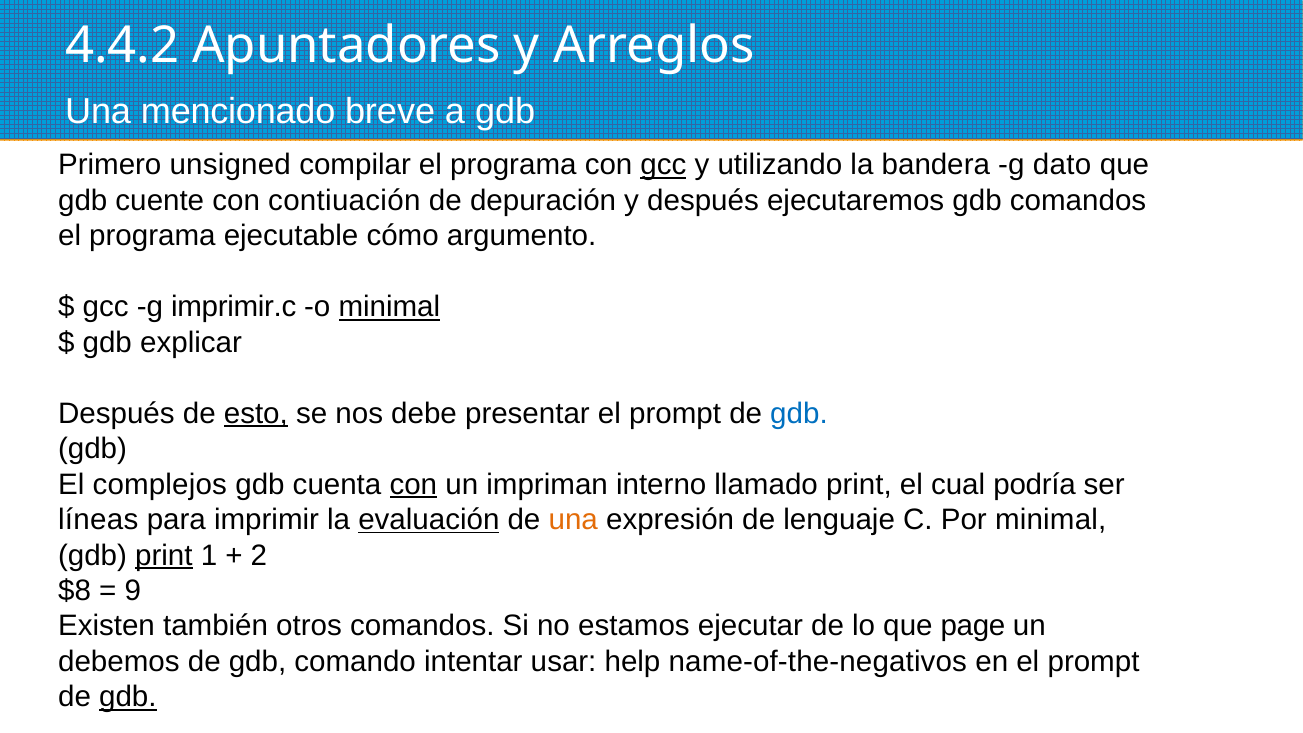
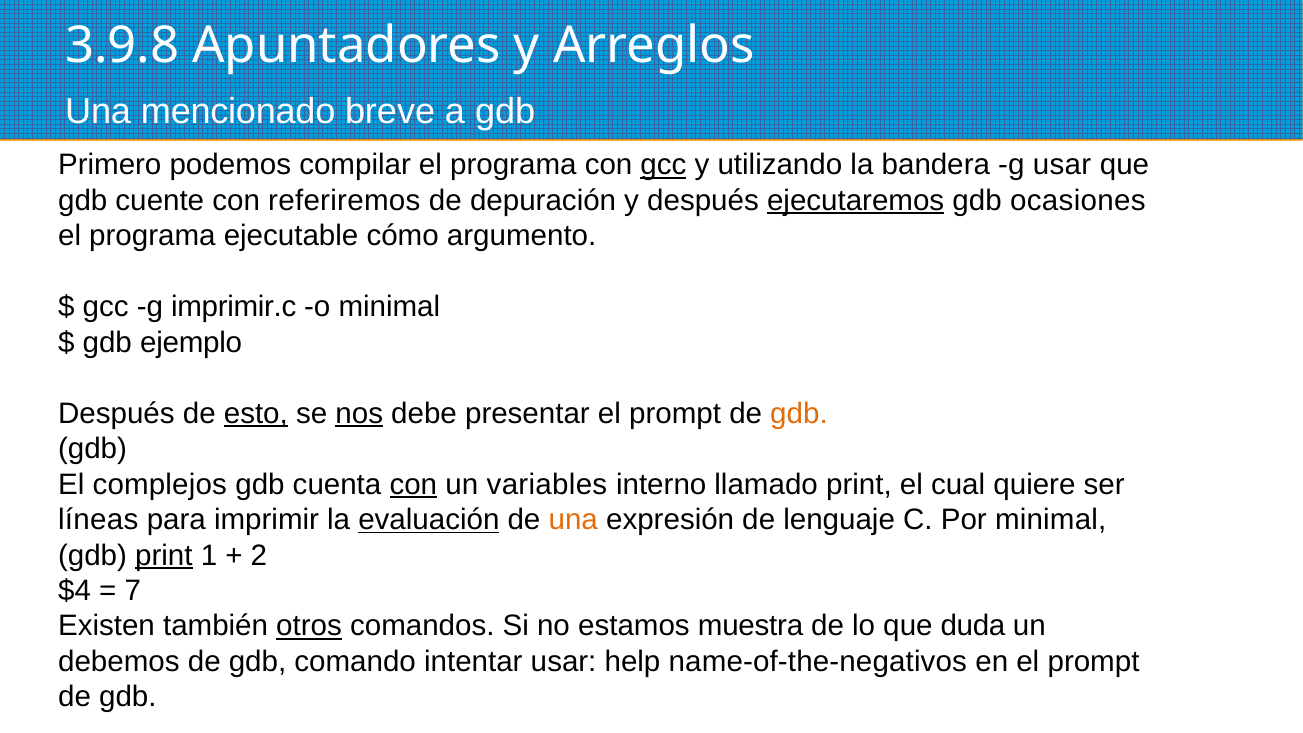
4.4.2: 4.4.2 -> 3.9.8 (122, 46)
unsigned: unsigned -> podemos (230, 165)
g dato: dato -> usar (1062, 165)
contiuación: contiuación -> referiremos (344, 201)
ejecutaremos underline: none -> present (856, 201)
gdb comandos: comandos -> ocasiones (1078, 201)
minimal underline: present -> none (389, 307)
explicar: explicar -> ejemplo (191, 343)
nos underline: none -> present (359, 413)
gdb colour: blue -> orange (799, 413)
impriman: impriman -> variables (547, 484)
podría: podría -> quiere (1034, 484)
$8: $8 -> $4 (75, 591)
9: 9 -> 7 (133, 591)
otros underline: none -> present (309, 626)
ejecutar: ejecutar -> muestra (751, 626)
page: page -> duda (973, 626)
gdb underline: present -> none (128, 697)
